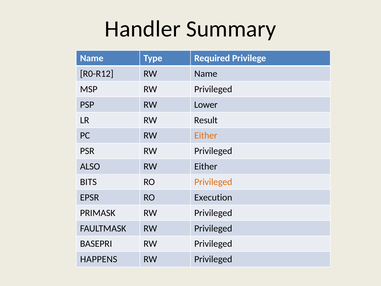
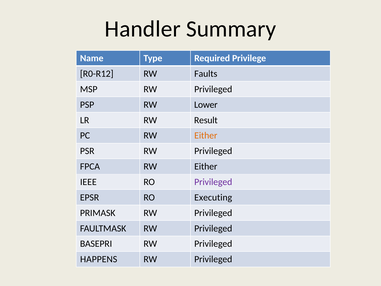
RW Name: Name -> Faults (206, 74)
ALSO: ALSO -> FPCA (90, 166)
BITS: BITS -> IEEE (88, 182)
Privileged colour: orange -> purple (213, 182)
Execution: Execution -> Executing (213, 197)
